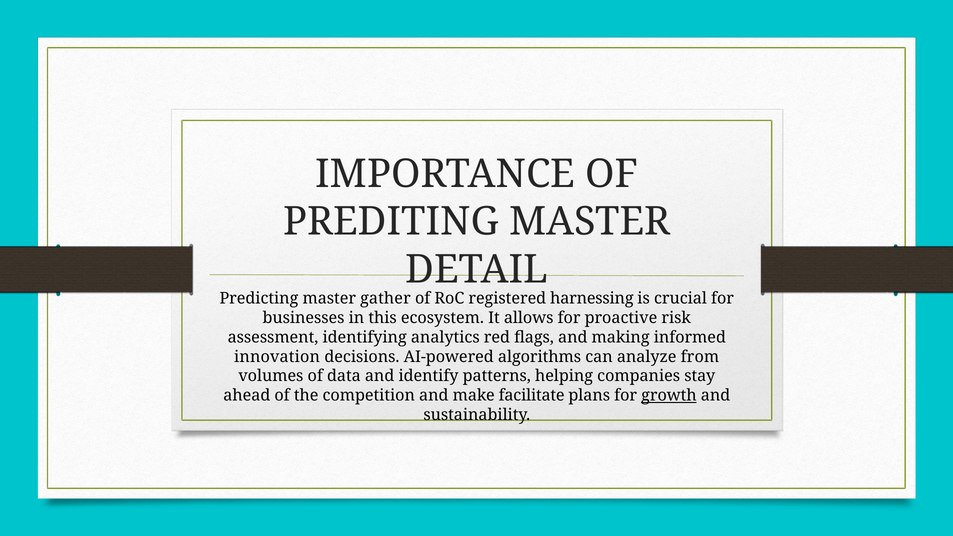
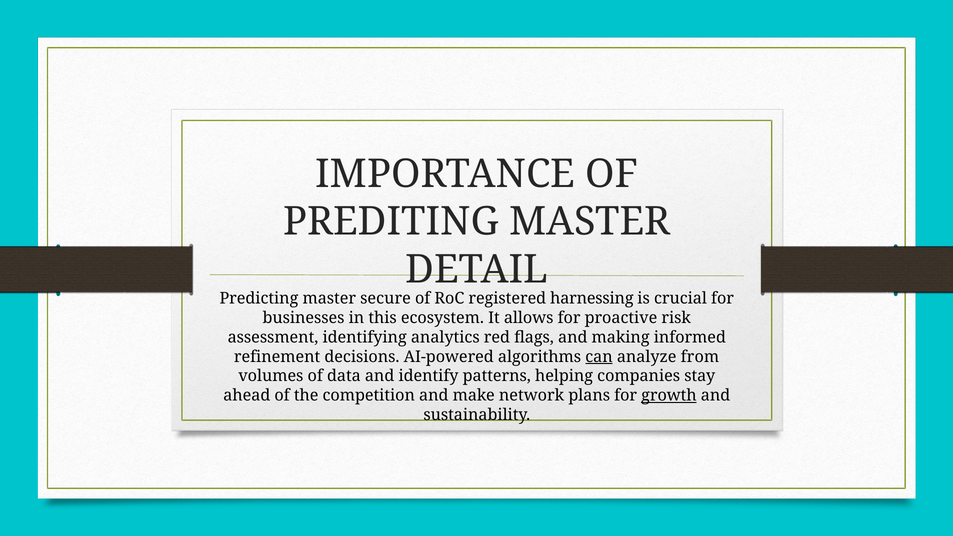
gather: gather -> secure (385, 299)
innovation: innovation -> refinement (277, 357)
can underline: none -> present (599, 357)
facilitate: facilitate -> network (532, 396)
